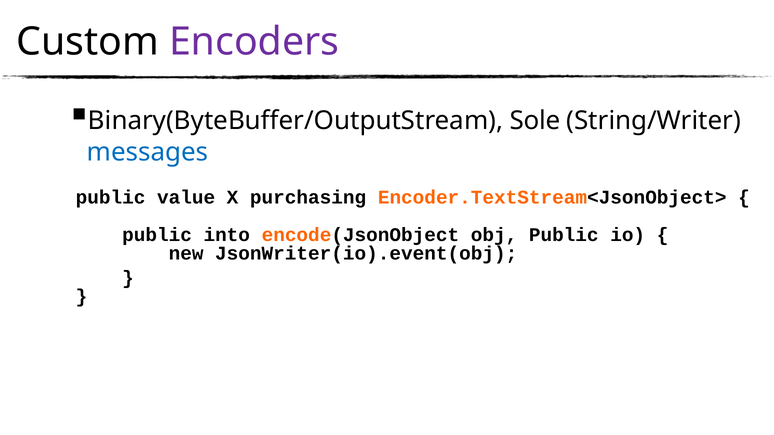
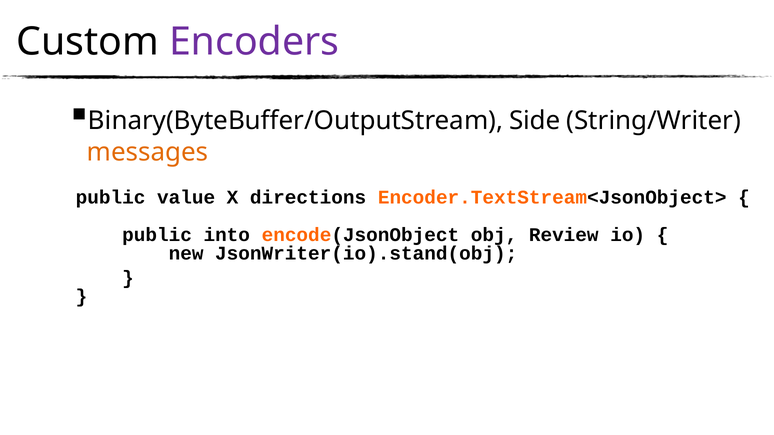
Sole: Sole -> Side (535, 121)
messages colour: blue -> orange (148, 152)
purchasing: purchasing -> directions (308, 198)
obj Public: Public -> Review (564, 235)
JsonWriter(io).event(obj: JsonWriter(io).event(obj -> JsonWriter(io).stand(obj (366, 253)
